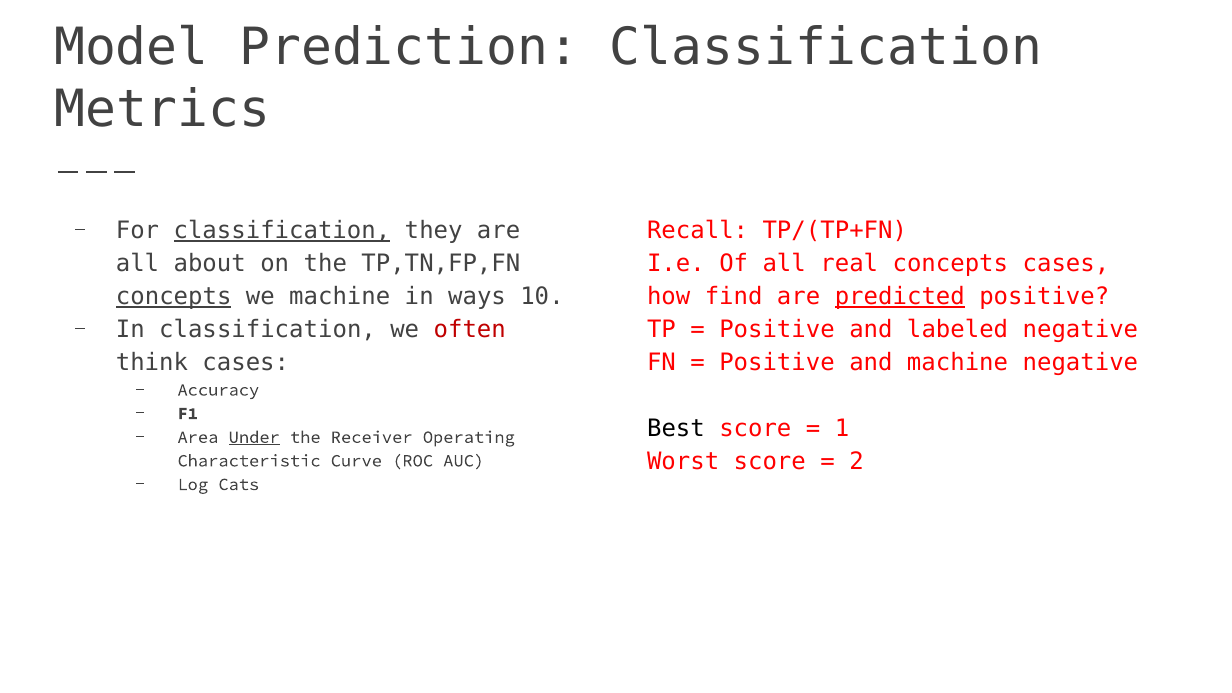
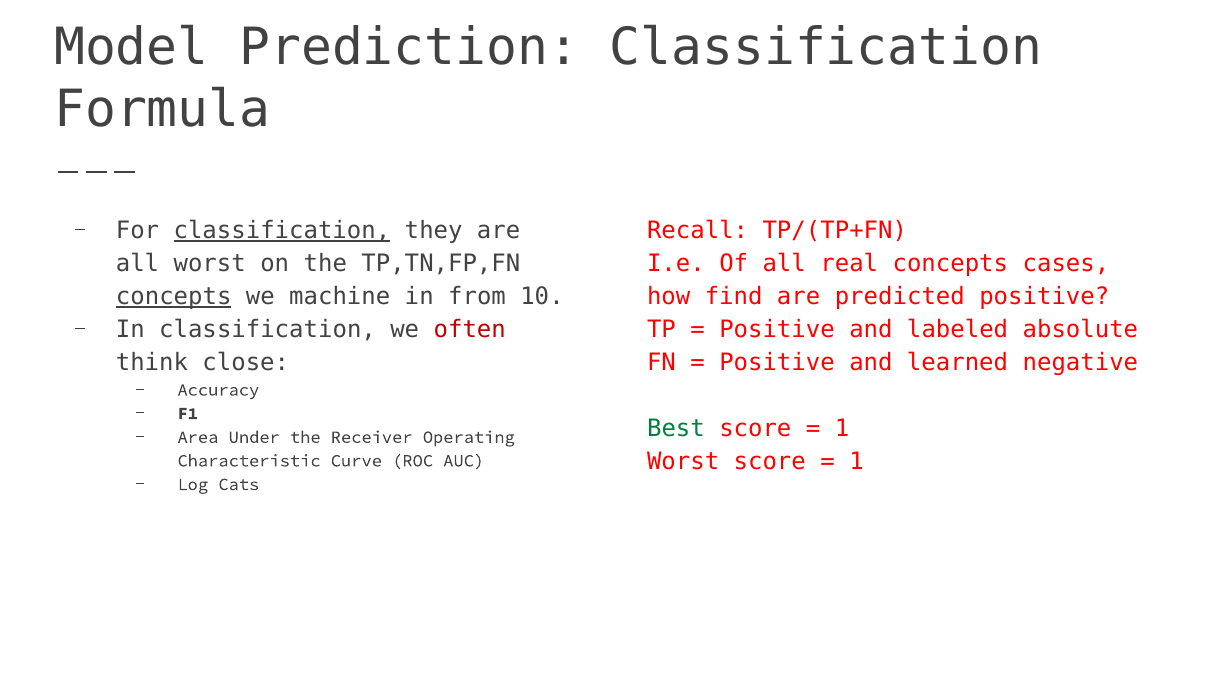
Metrics: Metrics -> Formula (162, 109)
all about: about -> worst (210, 264)
ways: ways -> from (477, 297)
predicted underline: present -> none (900, 297)
labeled negative: negative -> absolute (1080, 330)
think cases: cases -> close (246, 363)
and machine: machine -> learned (958, 363)
Best colour: black -> green (676, 429)
Under underline: present -> none (254, 437)
2: 2 -> 1 (857, 462)
